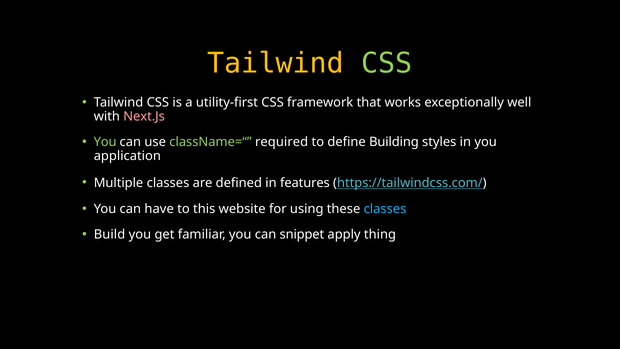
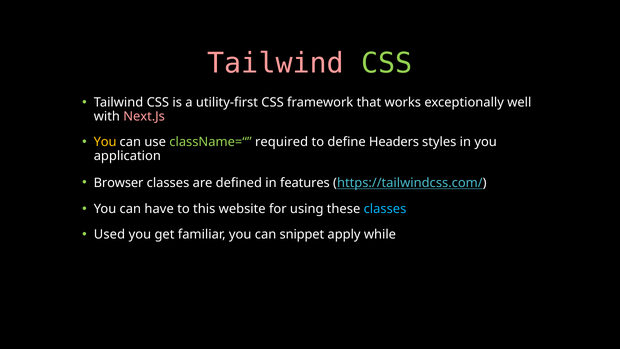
Tailwind colour: yellow -> pink (276, 64)
You colour: light green -> yellow (105, 142)
Building: Building -> Headers (394, 142)
Multiple: Multiple -> Browser (119, 183)
Build: Build -> Used (109, 234)
thing: thing -> while (380, 234)
